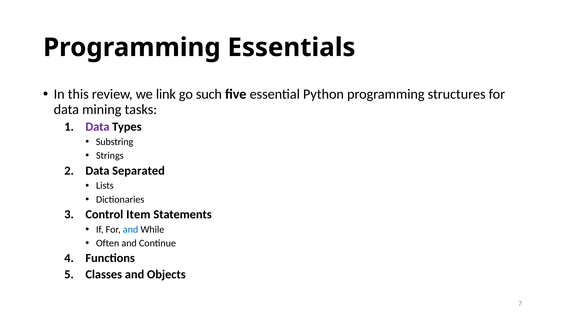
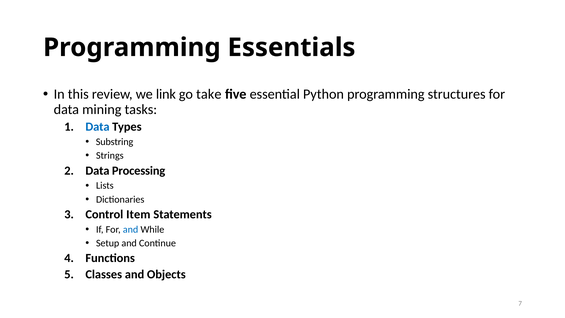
such: such -> take (209, 94)
Data colour: purple -> blue (97, 127)
Separated: Separated -> Processing (139, 171)
Often: Often -> Setup (108, 243)
